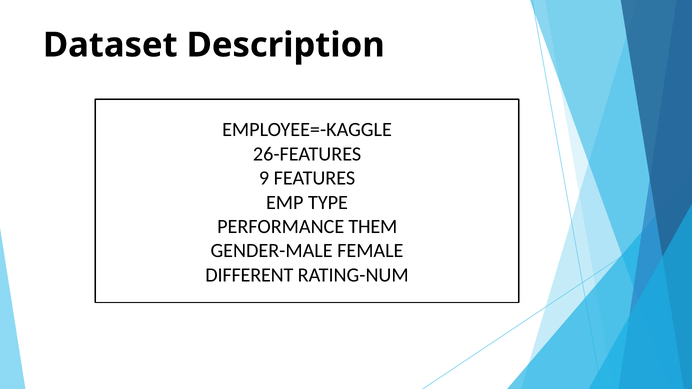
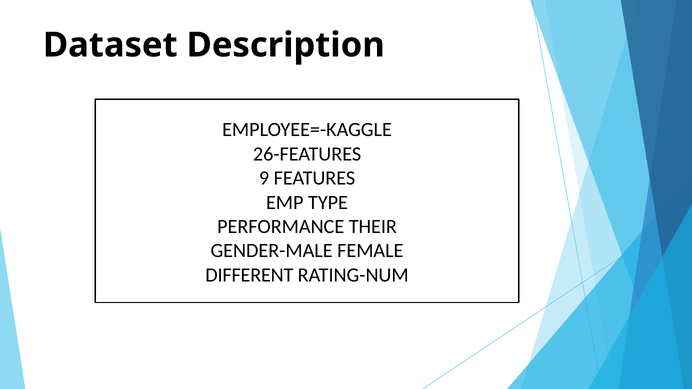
THEM: THEM -> THEIR (373, 227)
